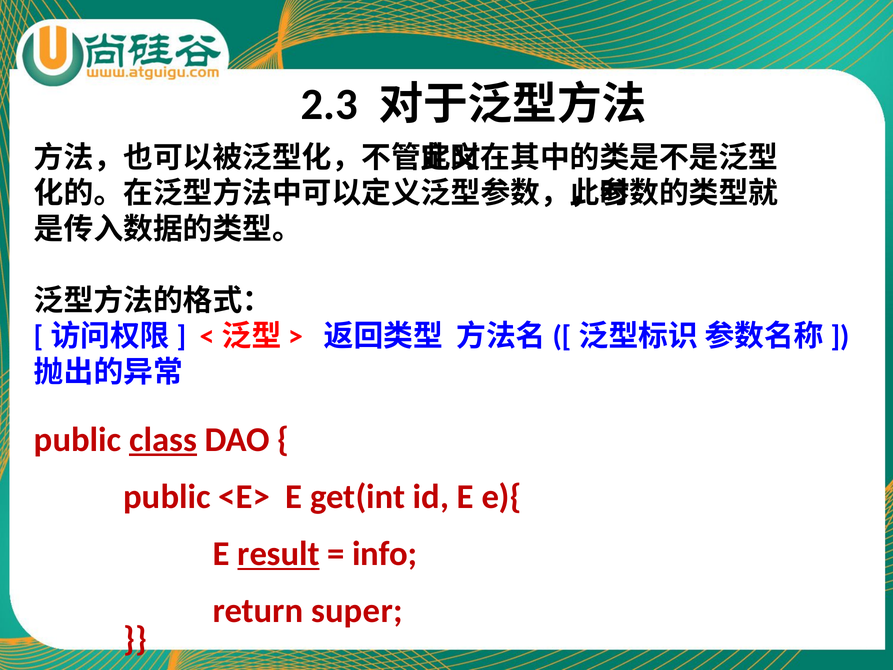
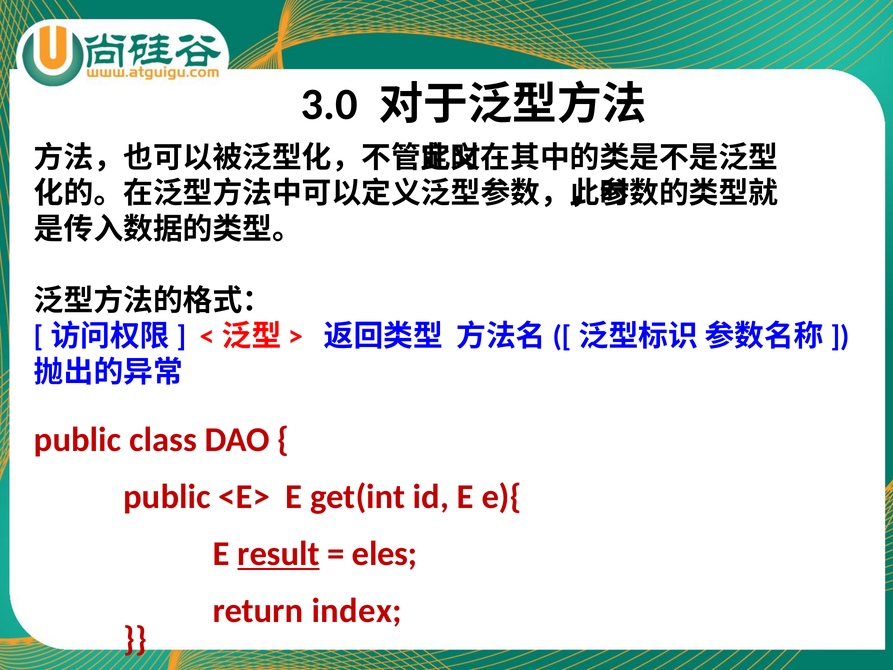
2.3: 2.3 -> 3.0 (329, 105)
class underline: present -> none (163, 440)
info: info -> eles (385, 554)
super: super -> index (357, 611)
